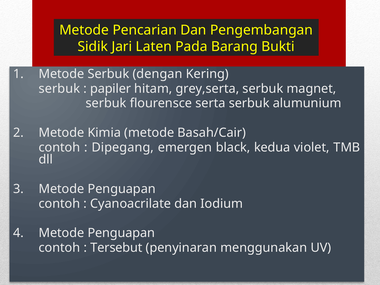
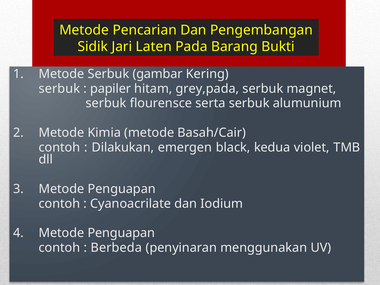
dengan: dengan -> gambar (158, 74)
grey,serta: grey,serta -> grey,pada (207, 89)
Dipegang: Dipegang -> Dilakukan (123, 147)
Tersebut: Tersebut -> Berbeda (116, 248)
